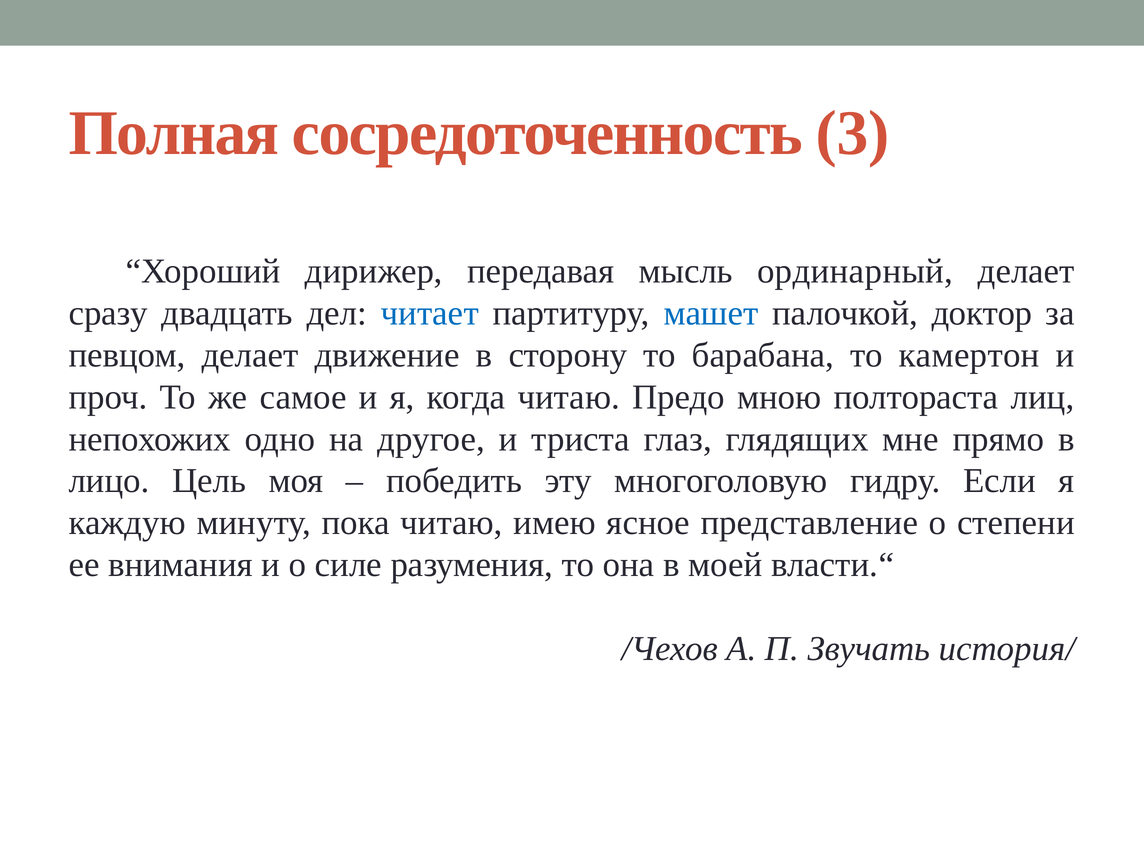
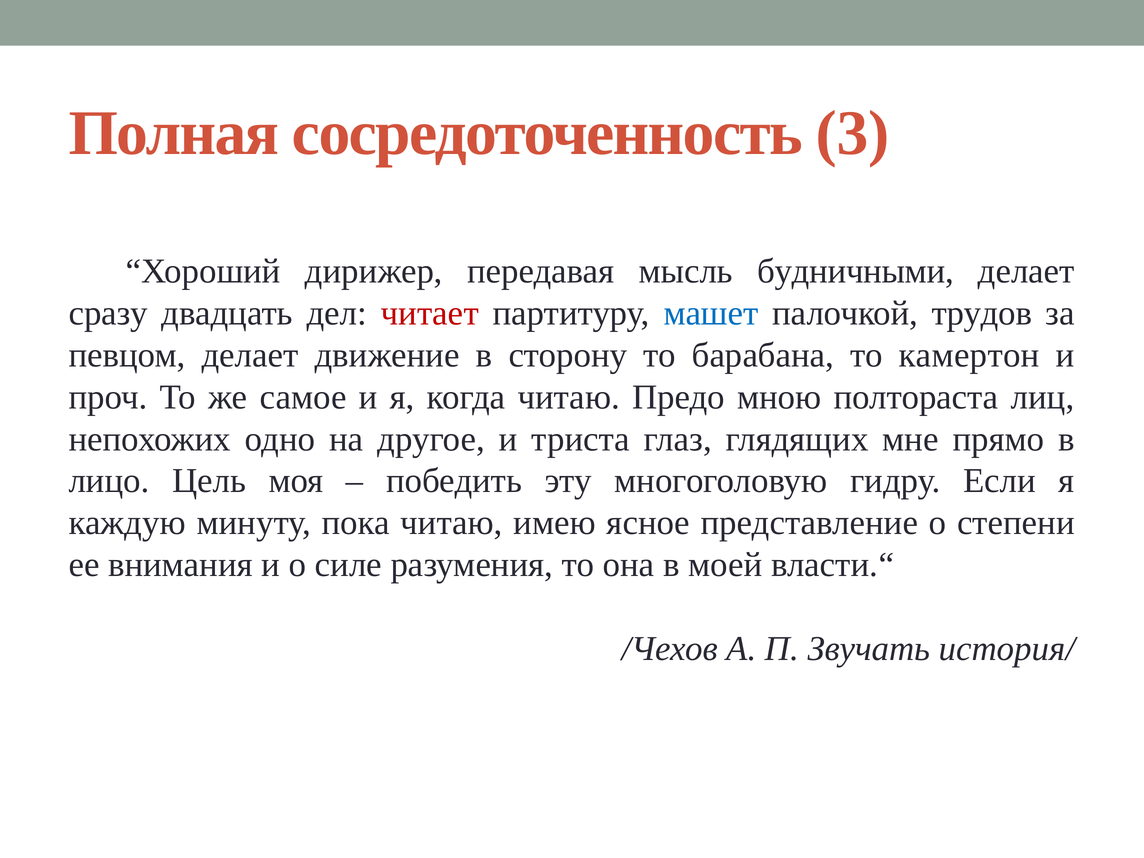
ординарный: ординарный -> будничными (855, 271)
читает colour: blue -> red (430, 313)
доктор: доктор -> трудов (982, 313)
